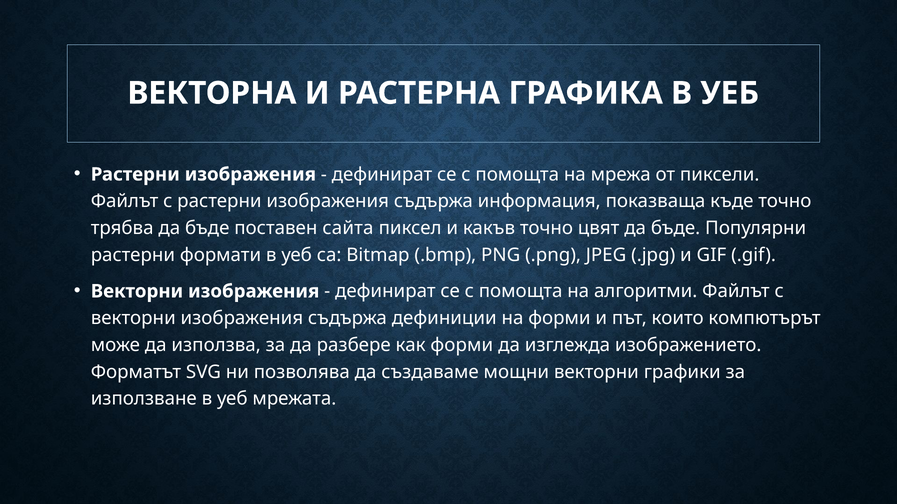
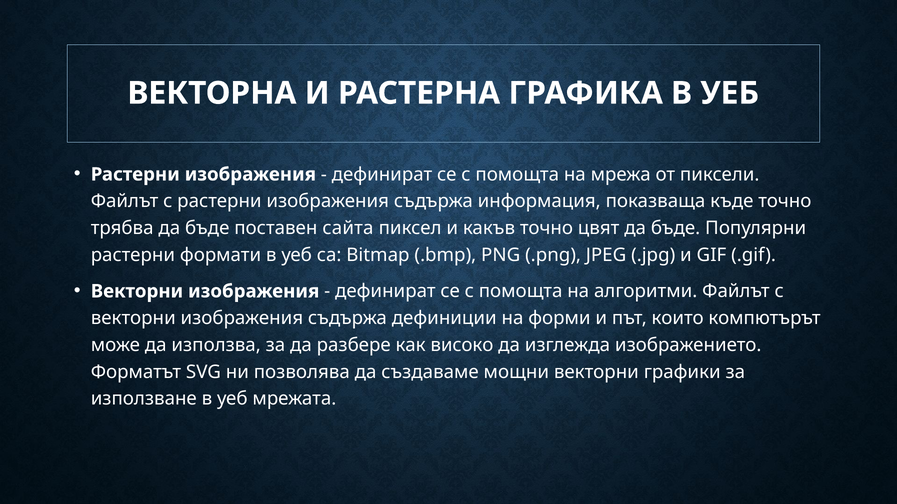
как форми: форми -> високо (462, 345)
